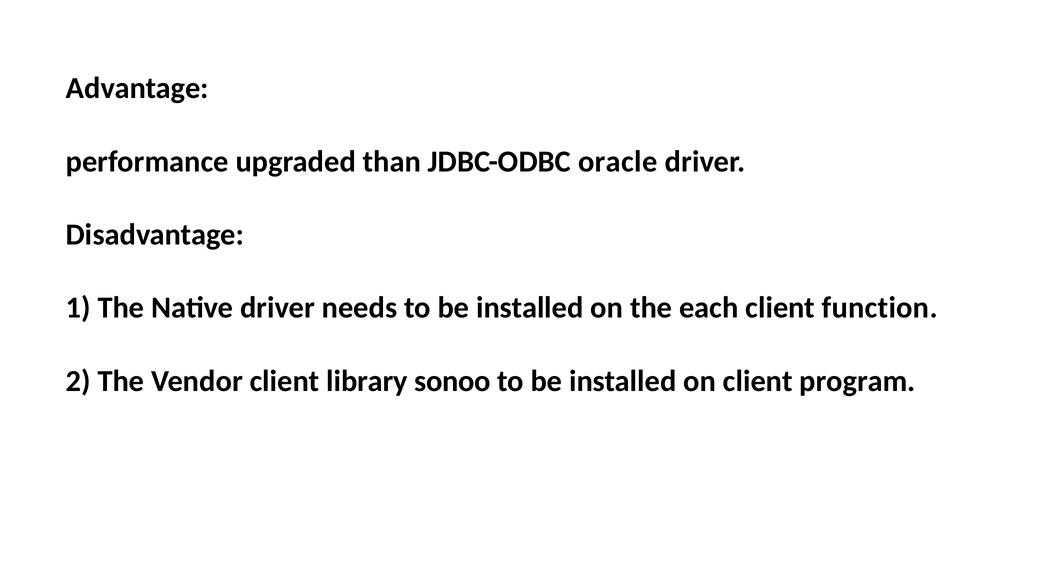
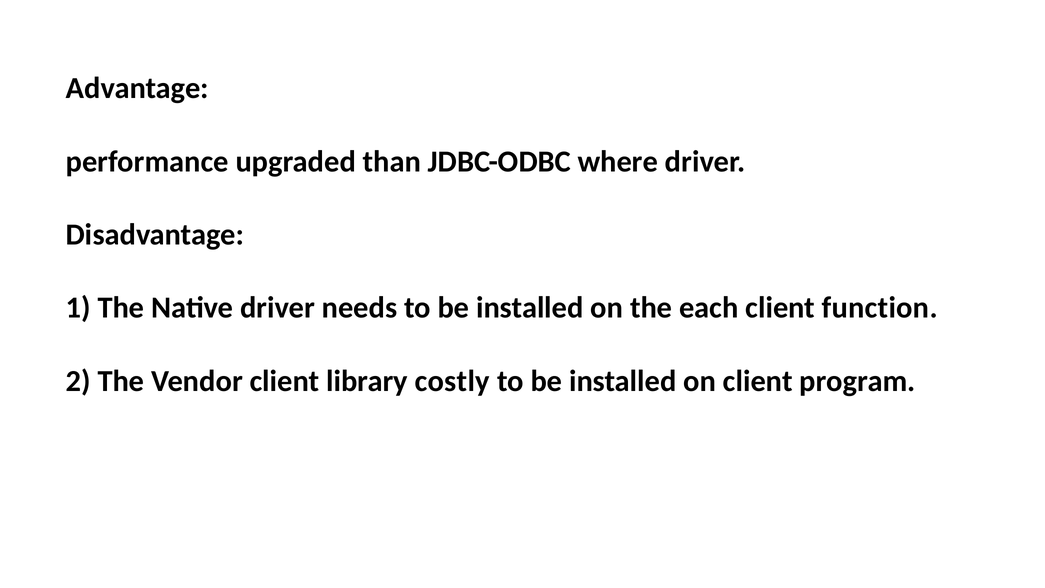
oracle: oracle -> where (618, 161)
sonoo: sonoo -> costly (452, 381)
